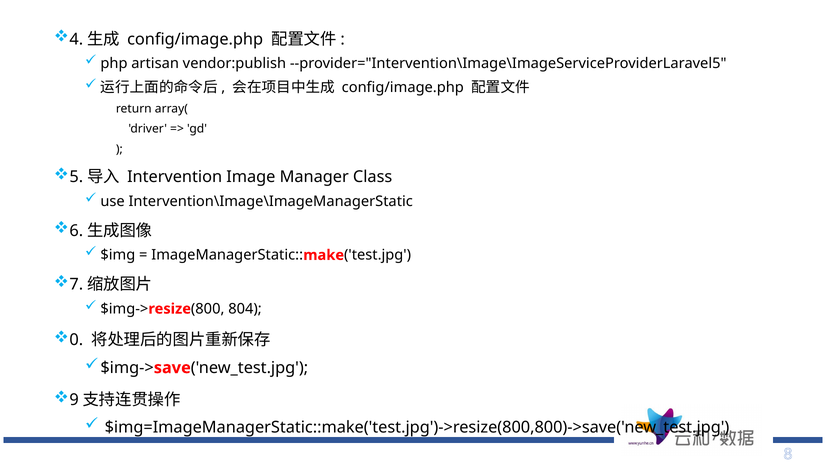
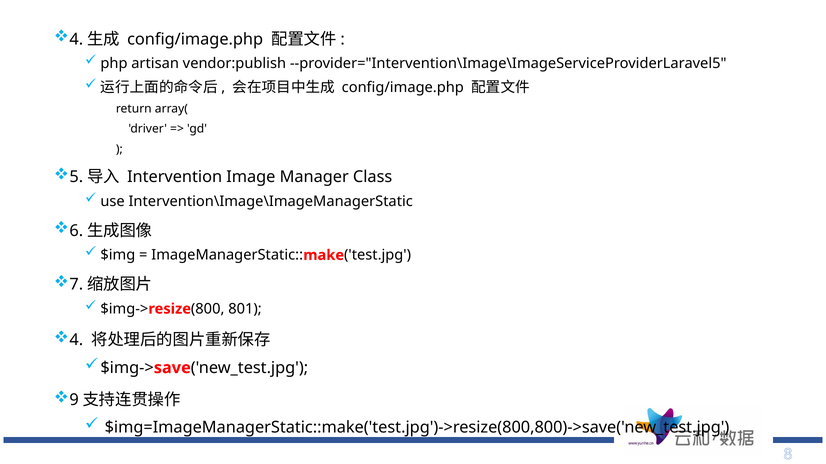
804: 804 -> 801 (245, 309)
0: 0 -> 4 (76, 340)
